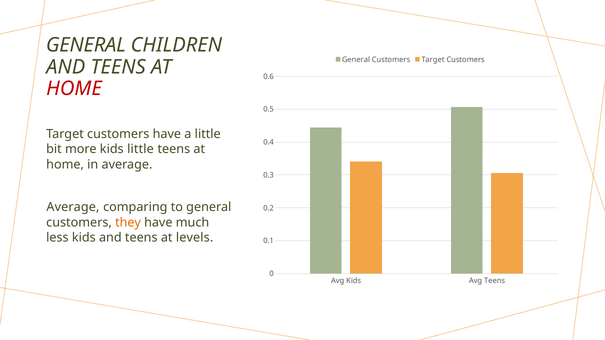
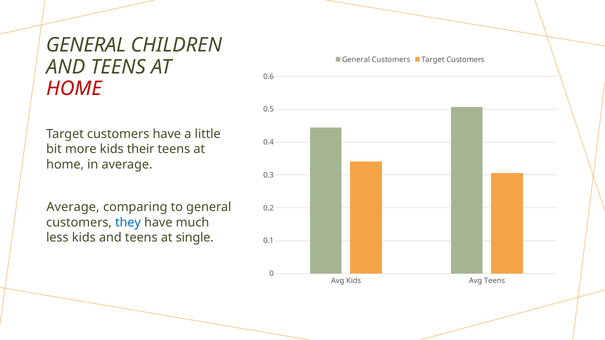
kids little: little -> their (141, 149)
they colour: orange -> blue (128, 223)
levels: levels -> single (195, 238)
